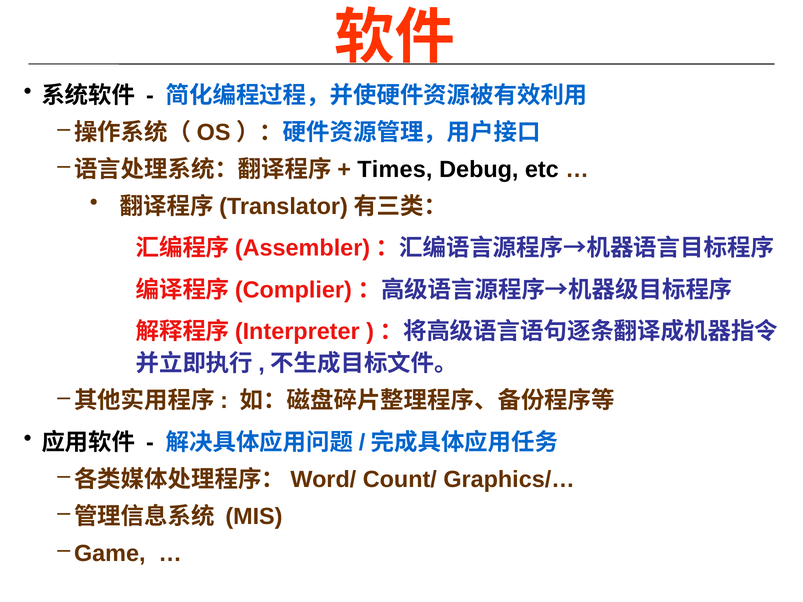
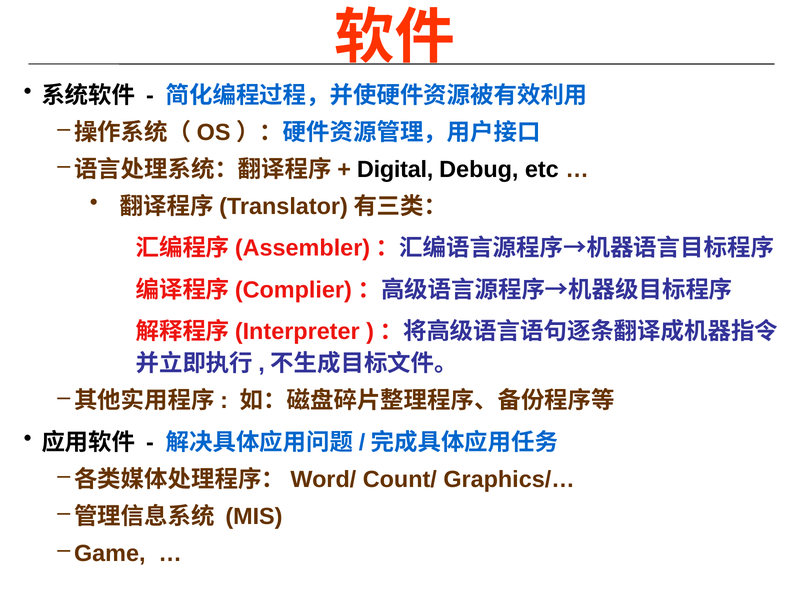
Times: Times -> Digital (395, 170)
